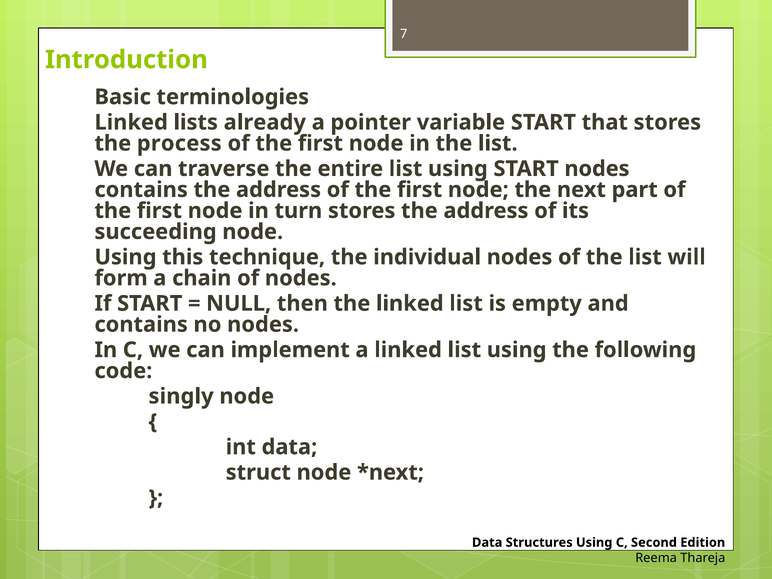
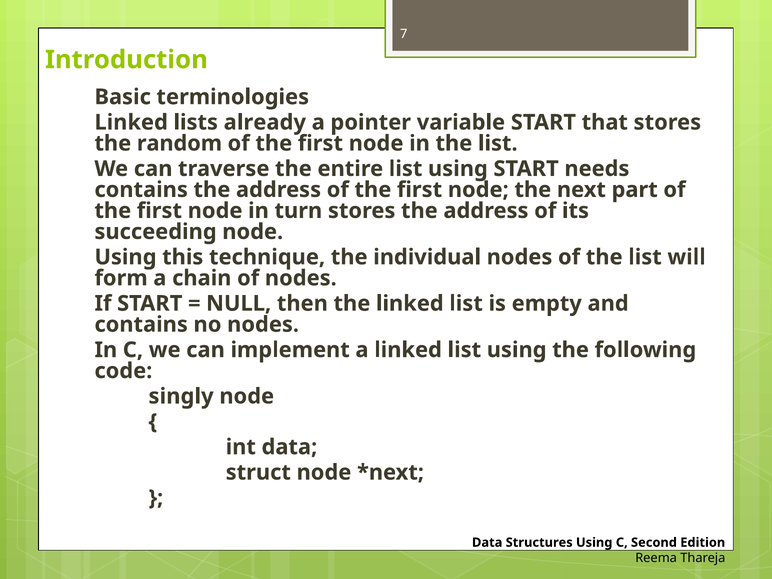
process: process -> random (179, 143)
START nodes: nodes -> needs (597, 169)
